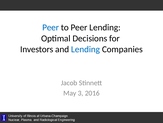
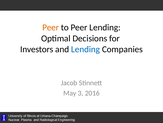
Peer colour: blue -> orange (51, 27)
